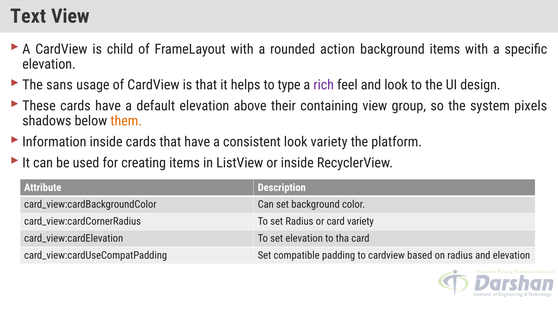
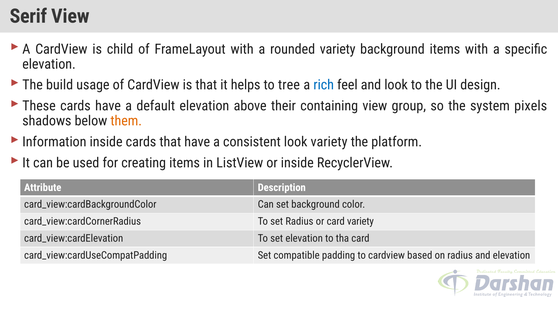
Text: Text -> Serif (28, 16)
rounded action: action -> variety (338, 49)
sans: sans -> build (60, 85)
type: type -> tree (289, 85)
rich colour: purple -> blue (324, 85)
